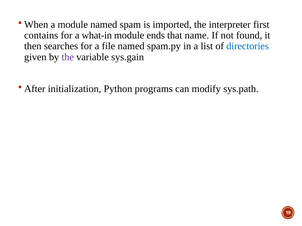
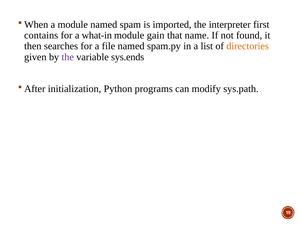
ends: ends -> gain (156, 35)
directories colour: blue -> orange (248, 46)
sys.gain: sys.gain -> sys.ends (128, 57)
